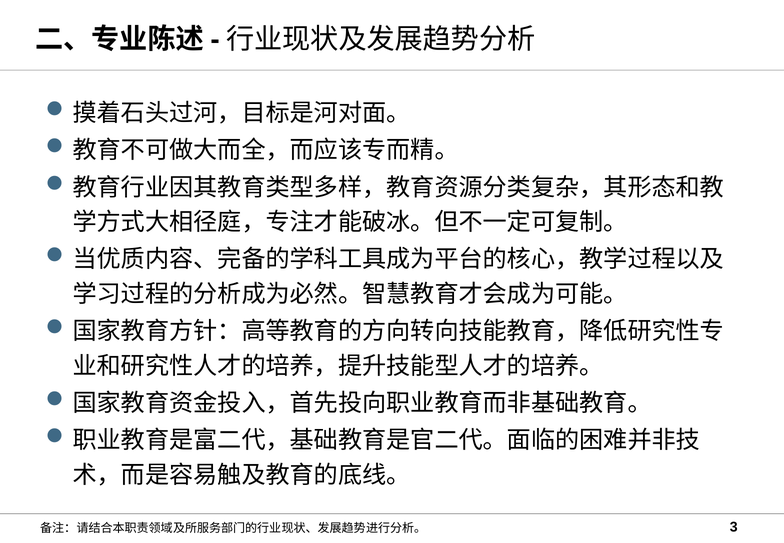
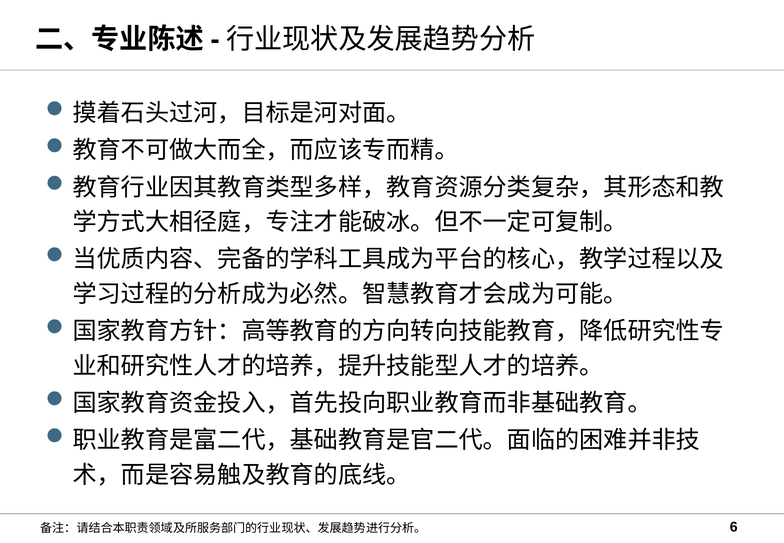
3: 3 -> 6 (734, 527)
